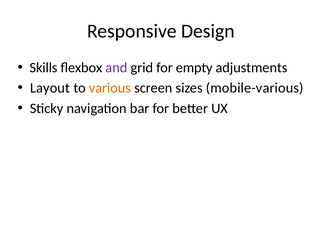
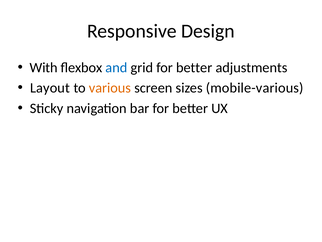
Skills: Skills -> With (44, 68)
and colour: purple -> blue (116, 68)
grid for empty: empty -> better (194, 68)
